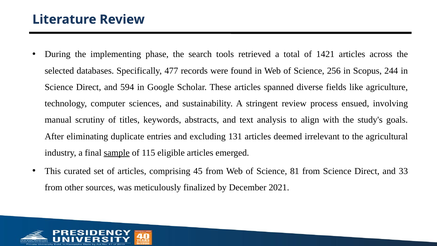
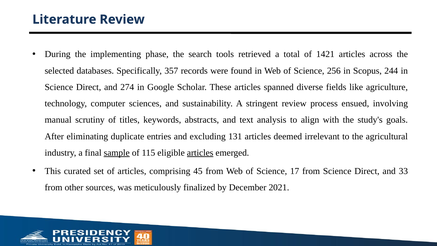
477: 477 -> 357 (171, 71)
594: 594 -> 274 (127, 87)
articles underline: none -> present (200, 153)
81: 81 -> 17 (295, 171)
